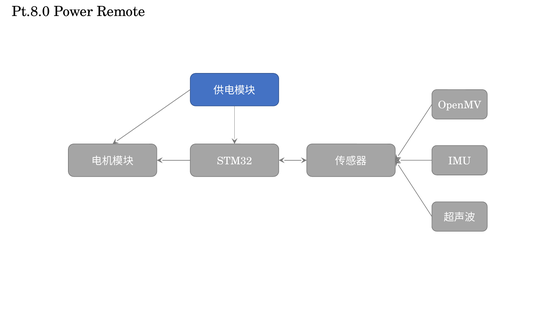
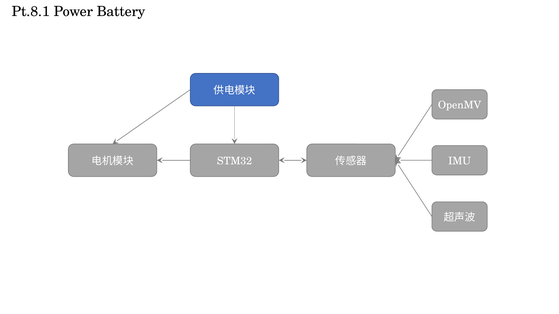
Pt.8.0: Pt.8.0 -> Pt.8.1 (31, 11)
Remote: Remote -> Battery (121, 11)
